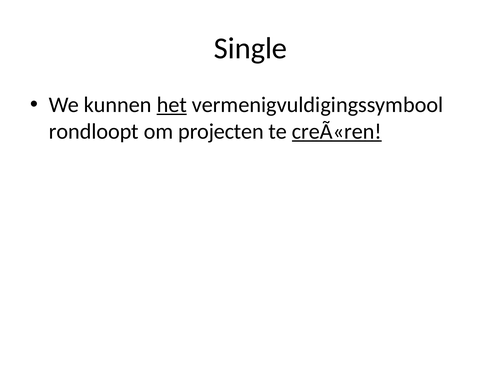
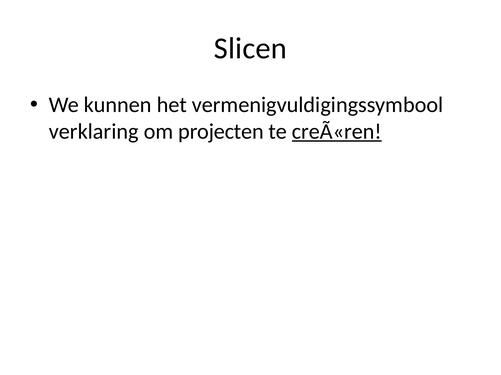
Single: Single -> Slicen (250, 48)
het underline: present -> none (172, 105)
rondloopt: rondloopt -> verklaring (94, 132)
